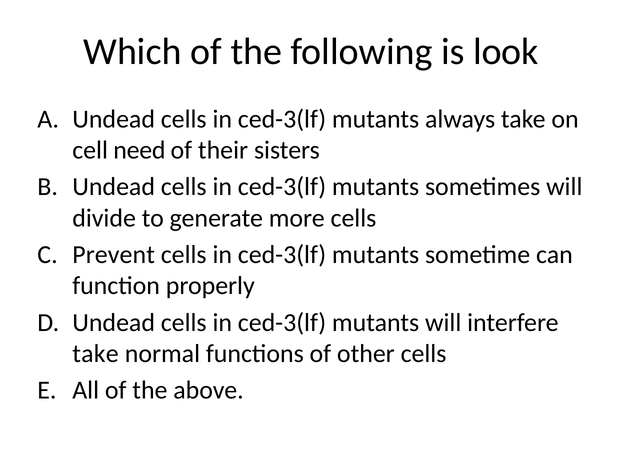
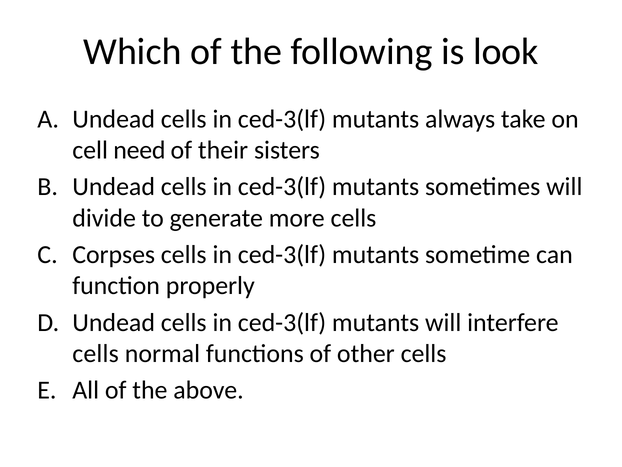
Prevent: Prevent -> Corpses (114, 254)
take: take -> cells (96, 353)
